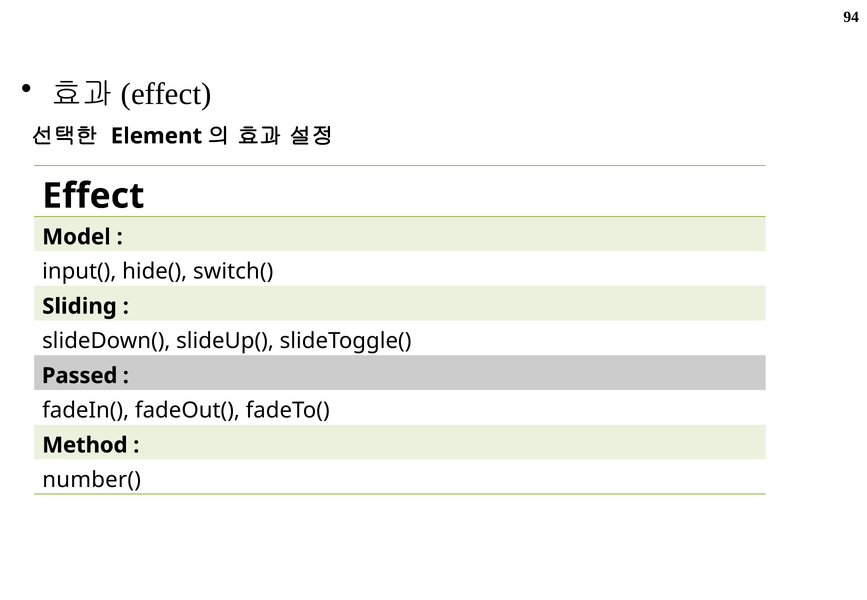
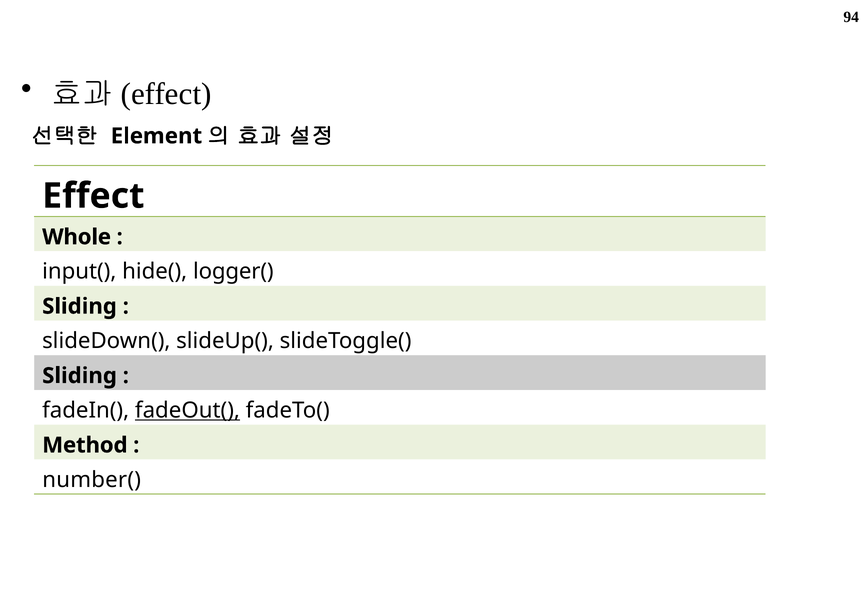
Model: Model -> Whole (77, 237)
switch(: switch( -> logger( (233, 272)
Passed: Passed -> Sliding (80, 376)
fadeOut( underline: none -> present (187, 411)
